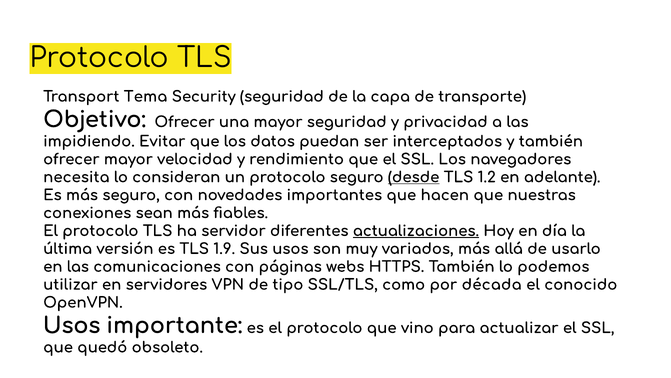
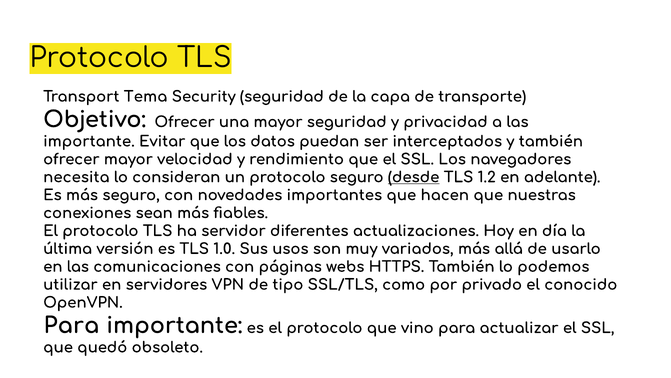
impidiendo: impidiendo -> importante (89, 141)
actualizaciones underline: present -> none (416, 231)
1.9: 1.9 -> 1.0 (224, 249)
década: década -> privado (492, 284)
Usos: Usos -> Para (71, 325)
